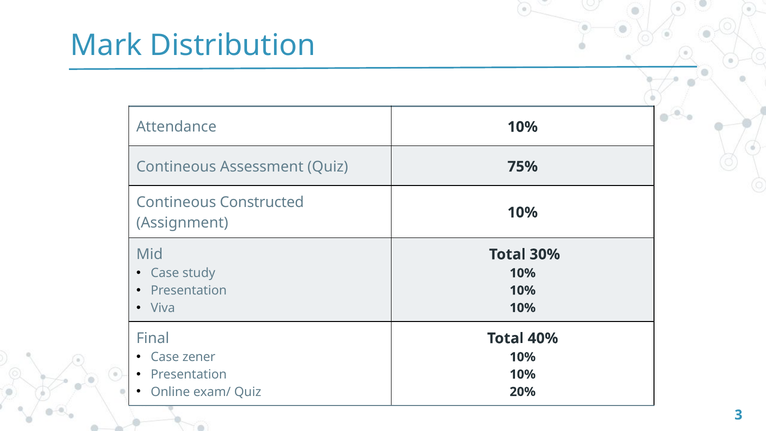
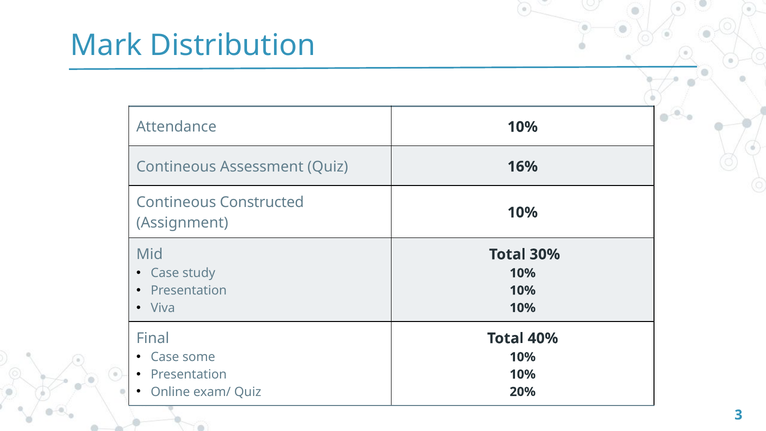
75%: 75% -> 16% (523, 167)
zener: zener -> some (199, 357)
